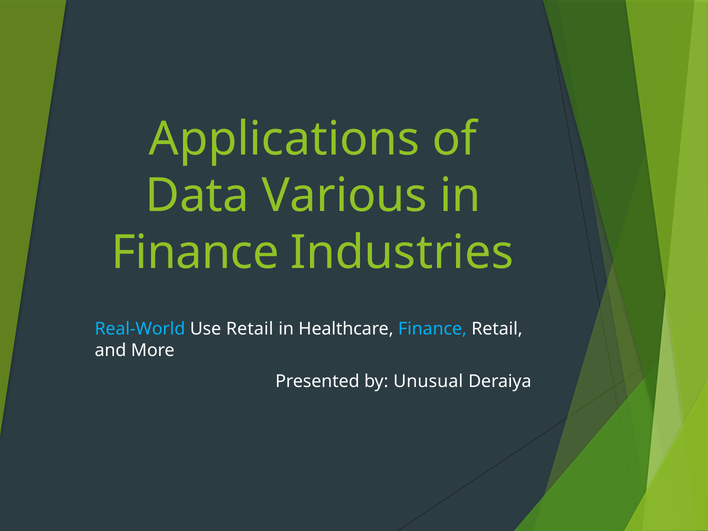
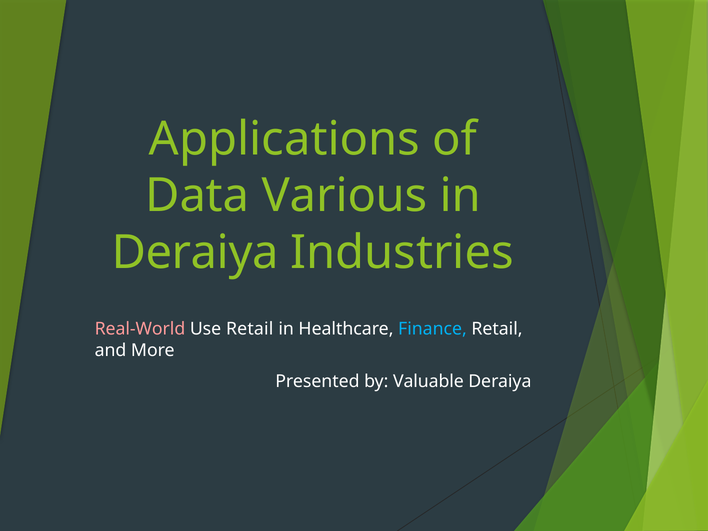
Finance: Finance -> Deraiya (195, 252)
Real-World colour: light blue -> pink (140, 329)
Unusual: Unusual -> Valuable (428, 381)
